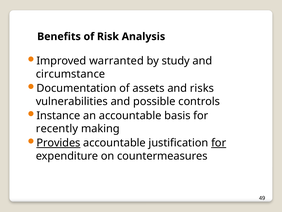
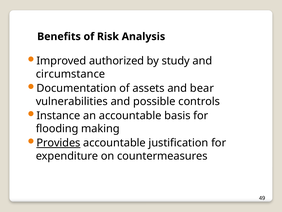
warranted: warranted -> authorized (117, 61)
risks: risks -> bear (202, 88)
recently: recently -> flooding (57, 128)
for underline: present -> none (219, 143)
